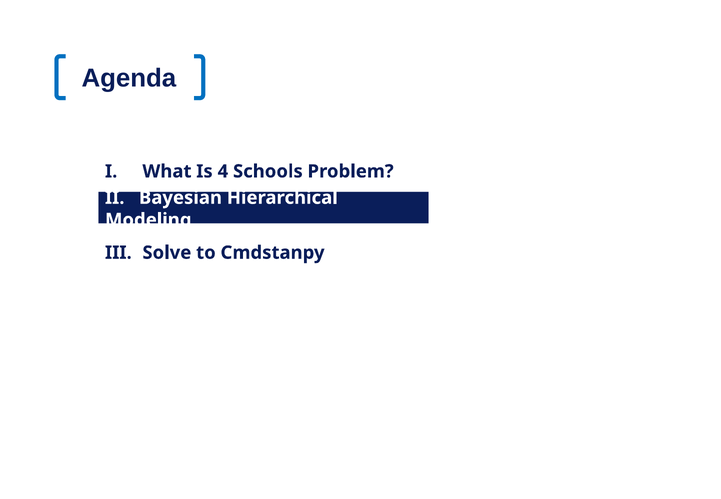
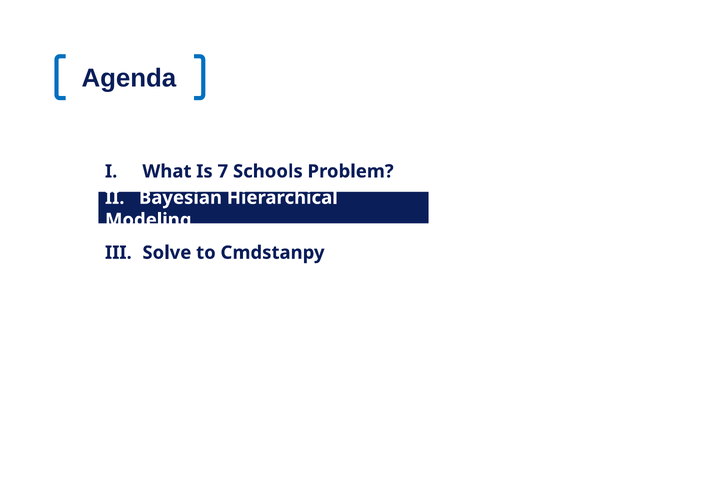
4: 4 -> 7 (223, 171)
